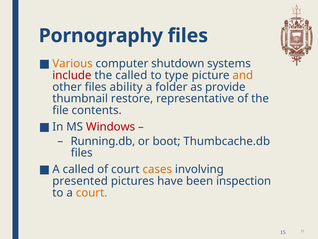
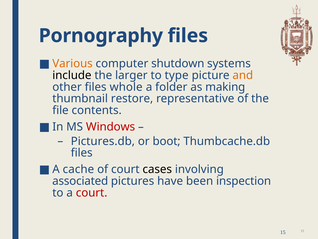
include colour: red -> black (72, 75)
the called: called -> larger (131, 75)
ability: ability -> whole (126, 87)
provide: provide -> making (225, 87)
Running.db: Running.db -> Pictures.db (103, 141)
A called: called -> cache (78, 169)
cases colour: orange -> black (157, 169)
presented: presented -> associated (80, 181)
court colour: orange -> red (92, 192)
